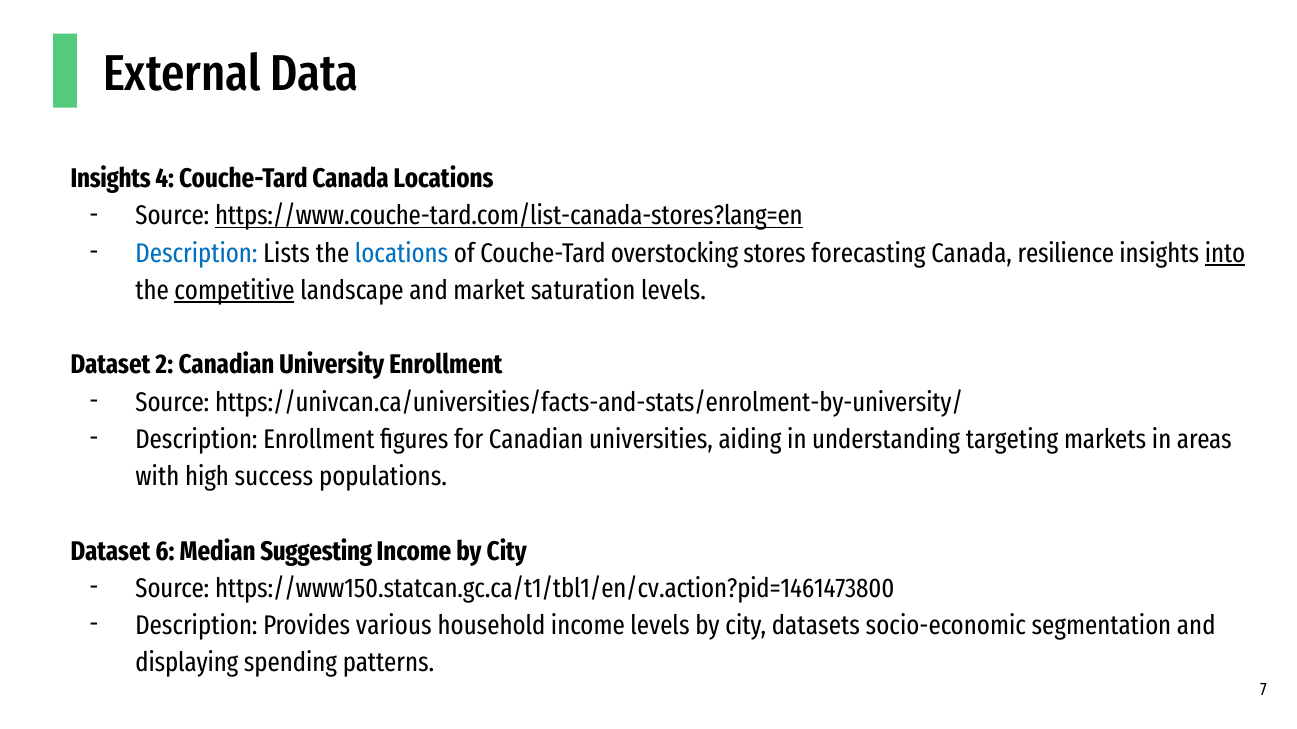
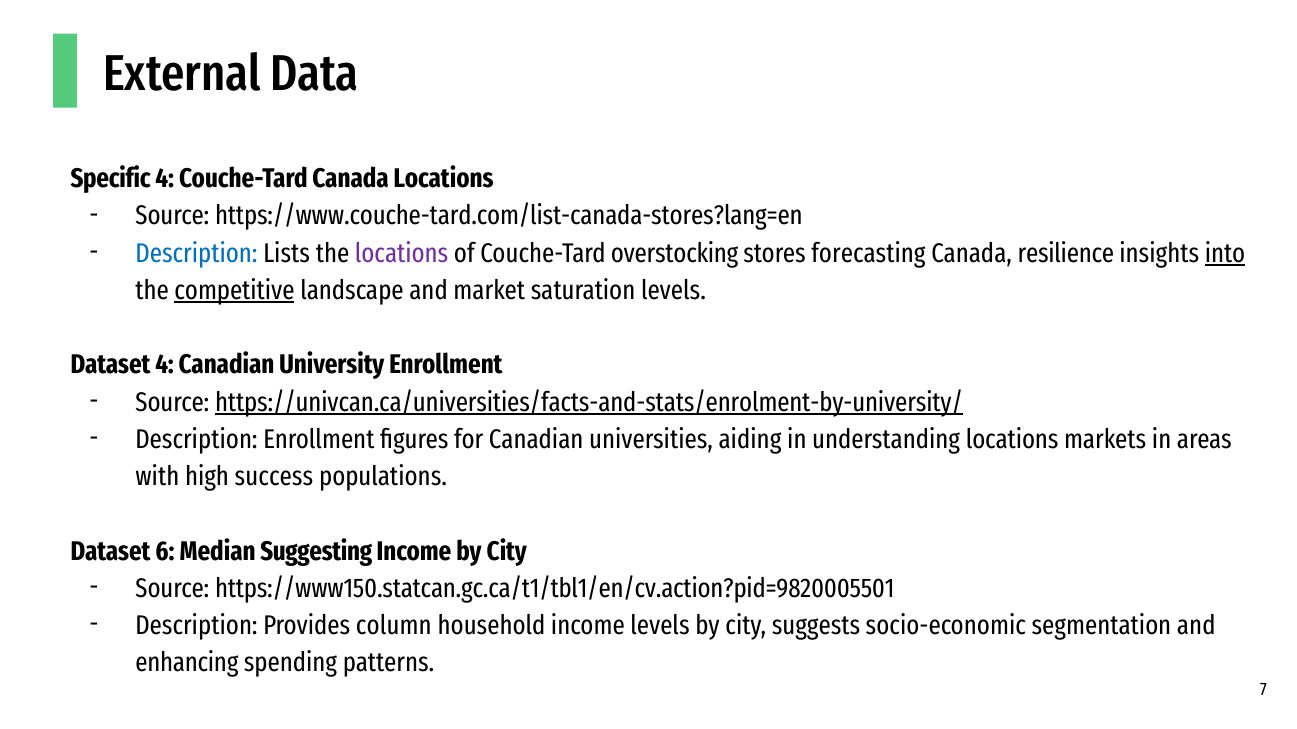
Insights: Insights -> Specific (111, 179)
https://www.couche-tard.com/list-canada-stores?lang=en underline: present -> none (509, 216)
locations colour: blue -> purple (402, 253)
Dataset 2: 2 -> 4 (165, 365)
https://univcan.ca/universities/facts-and-stats/enrolment-by-university/ underline: none -> present (589, 402)
understanding targeting: targeting -> locations (1012, 440)
https://www150.statcan.gc.ca/t1/tbl1/en/cv.action?pid=1461473800: https://www150.statcan.gc.ca/t1/tbl1/en/cv.action?pid=1461473800 -> https://www150.statcan.gc.ca/t1/tbl1/en/cv.action?pid=9820005501 (555, 589)
various: various -> column (394, 626)
datasets: datasets -> suggests (816, 626)
displaying: displaying -> enhancing (187, 663)
